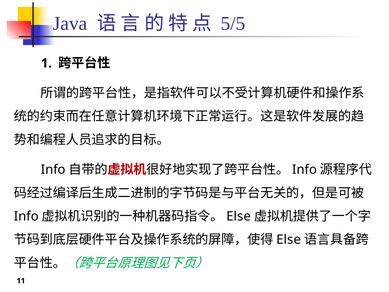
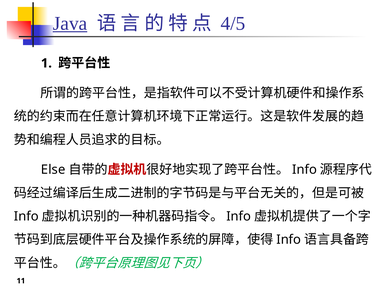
Java underline: none -> present (70, 23)
5/5: 5/5 -> 4/5 (233, 23)
Info: Info -> Else (53, 169)
Else: Else -> Info (239, 216)
Else: Else -> Info (289, 239)
